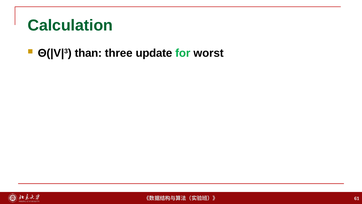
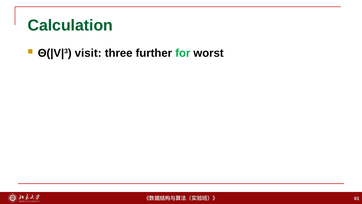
than: than -> visit (88, 53)
update: update -> further (154, 53)
